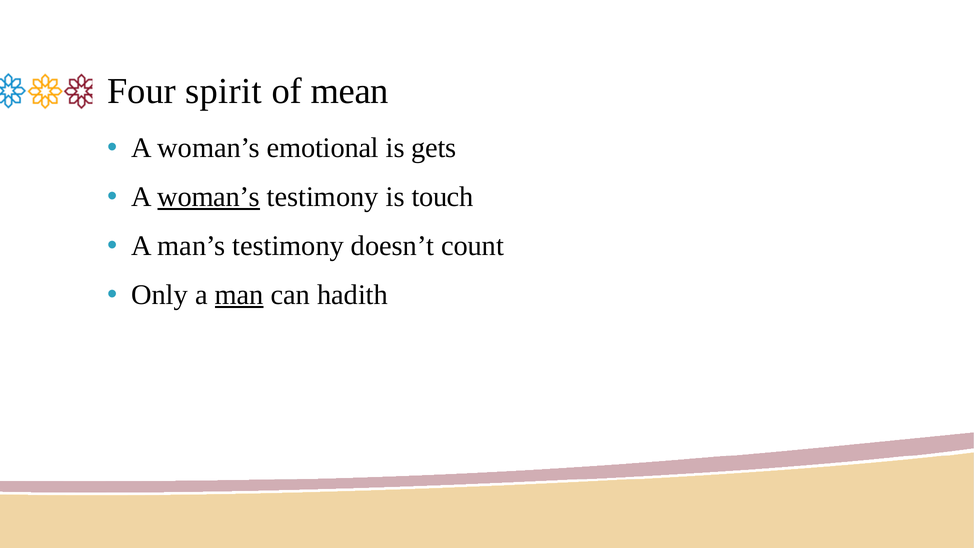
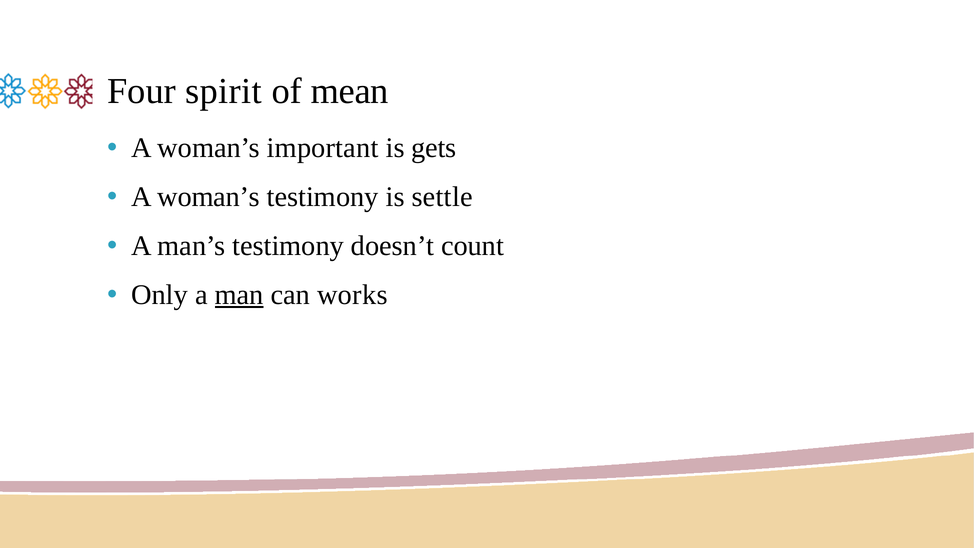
emotional: emotional -> important (323, 148)
woman’s underline: present -> none (209, 197)
touch: touch -> settle (442, 197)
hadith: hadith -> works (352, 295)
